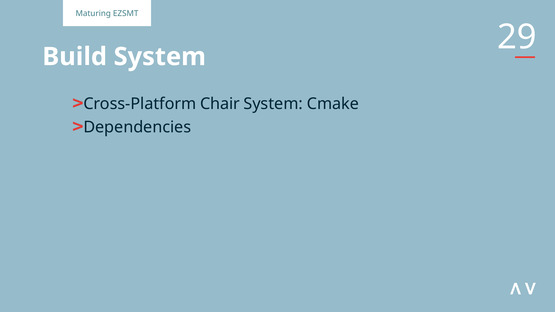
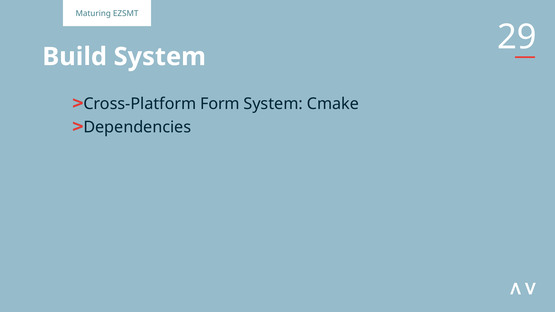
Chair: Chair -> Form (220, 104)
